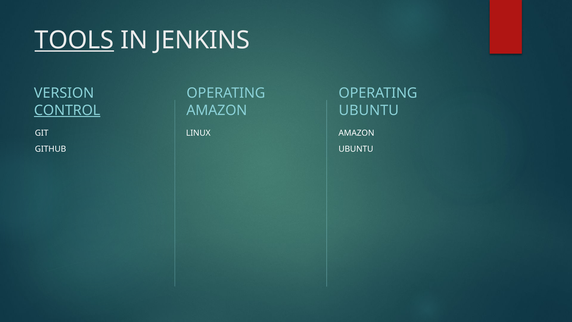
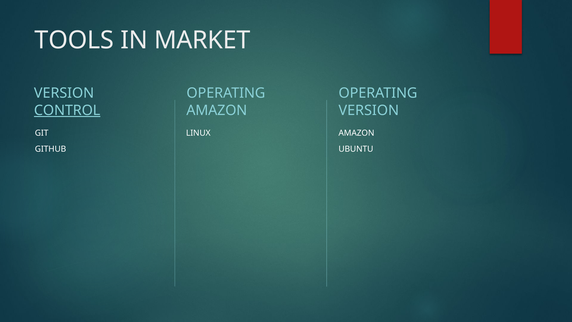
TOOLS underline: present -> none (74, 40)
JENKINS: JENKINS -> MARKET (202, 40)
UBUNTU: UBUNTU -> VERSION (369, 110)
